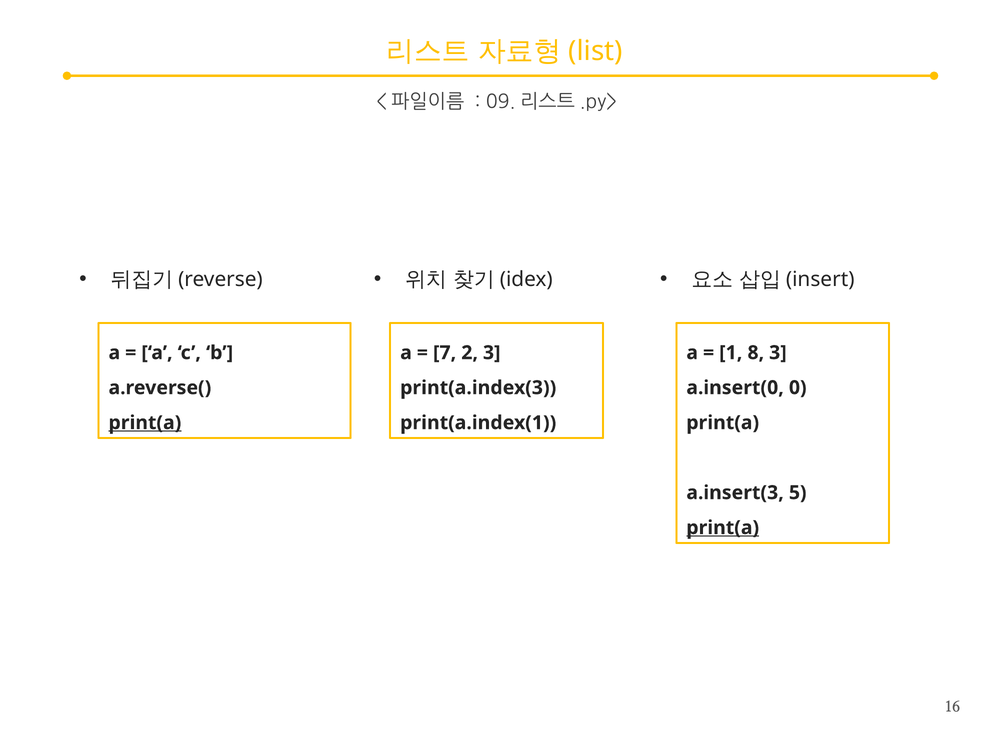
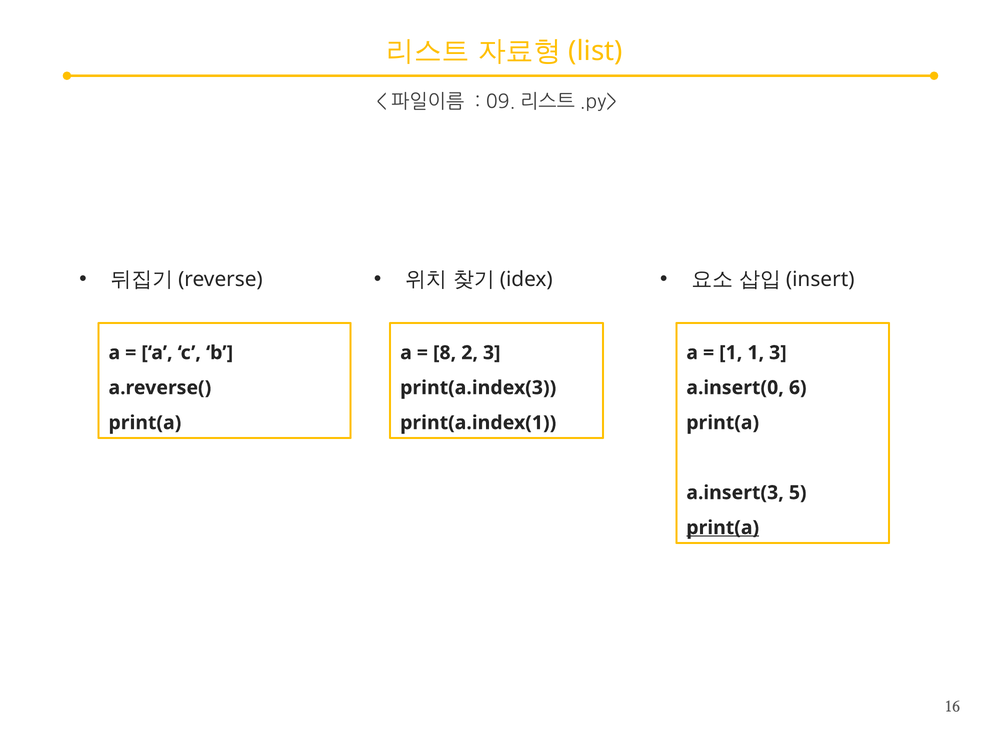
7: 7 -> 8 (445, 353)
1 8: 8 -> 1 (756, 353)
0: 0 -> 6 (798, 388)
print(a underline: present -> none (145, 423)
